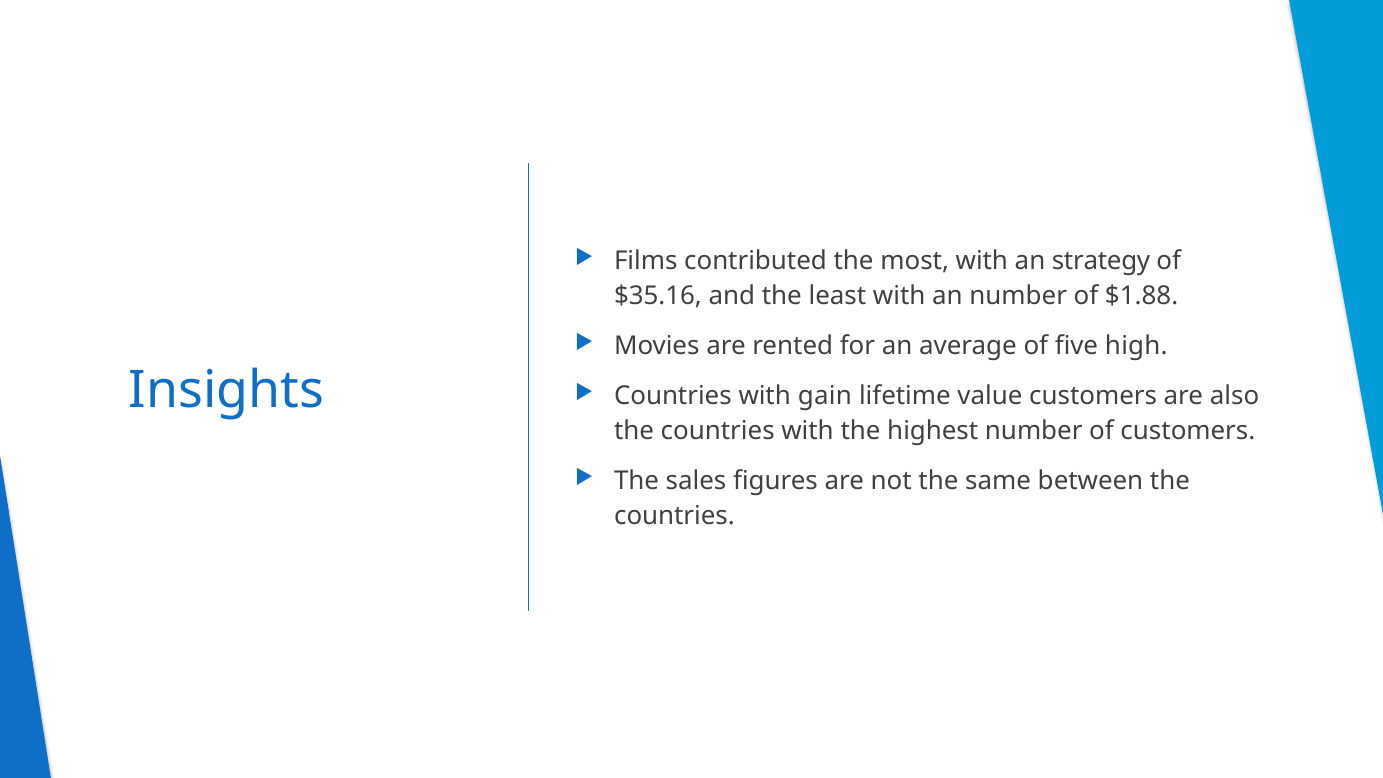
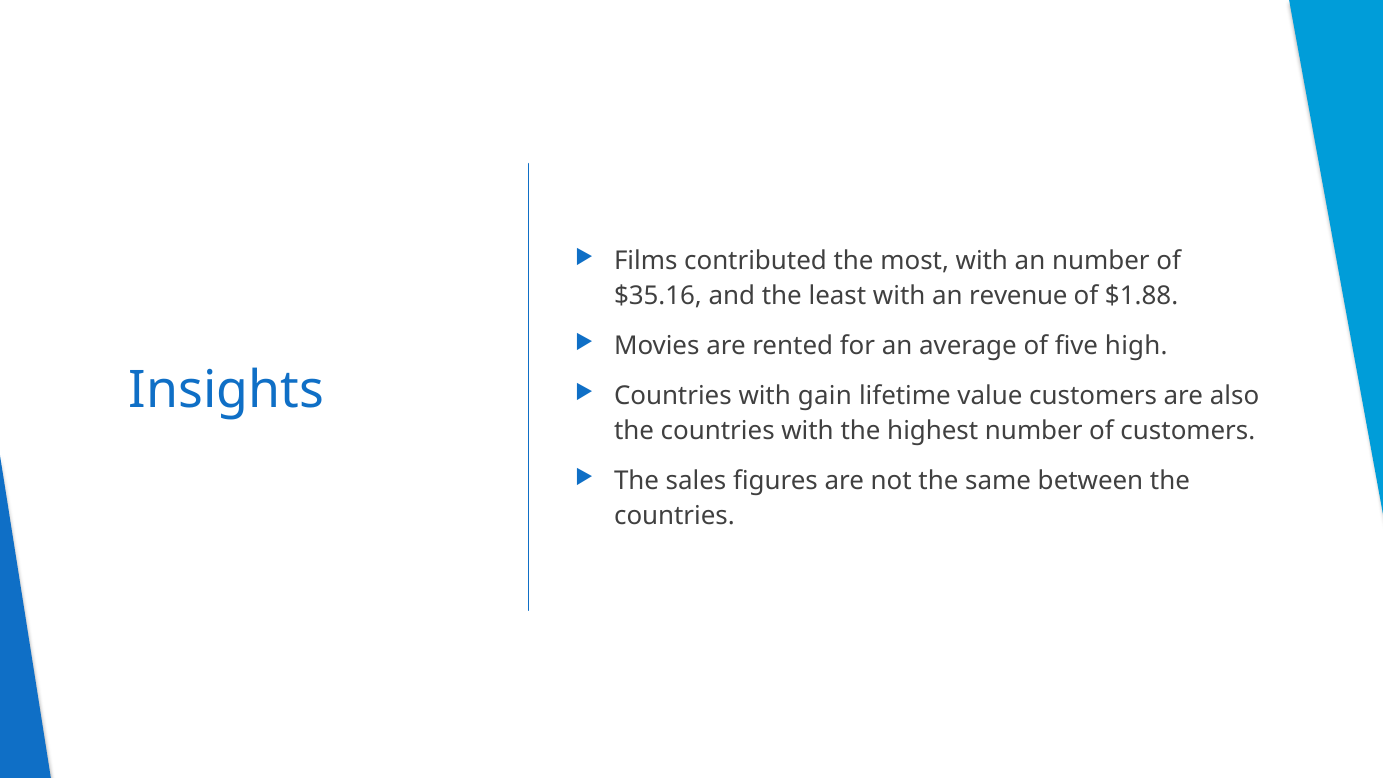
an strategy: strategy -> number (1101, 261)
an number: number -> revenue (1018, 296)
